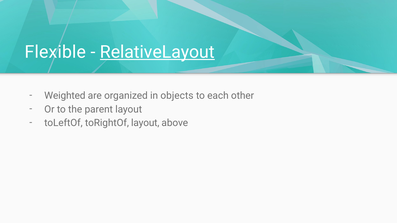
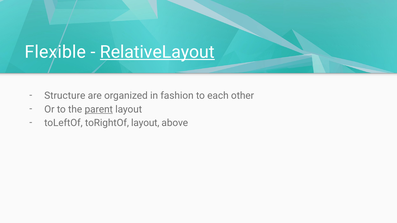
Weighted: Weighted -> Structure (65, 96)
objects: objects -> fashion (177, 96)
parent underline: none -> present (99, 109)
